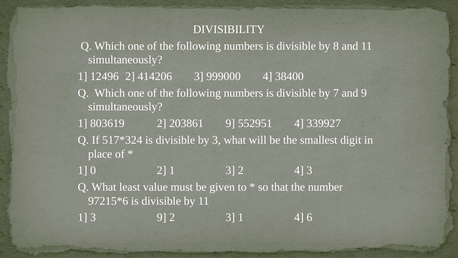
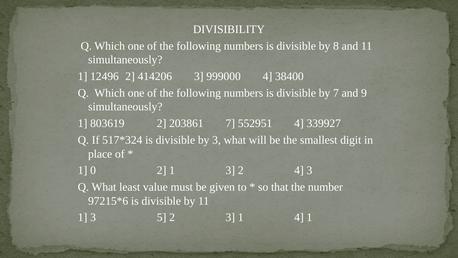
203861 9: 9 -> 7 (230, 123)
3 9: 9 -> 5 (162, 217)
4 6: 6 -> 1 (309, 217)
